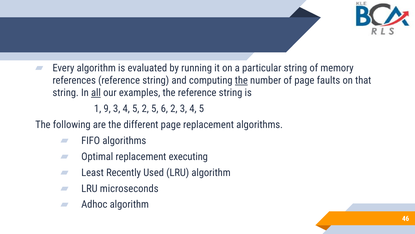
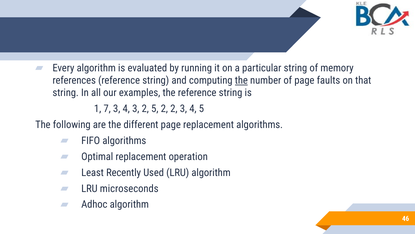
all underline: present -> none (96, 93)
9: 9 -> 7 (107, 109)
5: 5 -> 3 (136, 109)
5 6: 6 -> 2 (164, 109)
executing: executing -> operation (188, 156)
